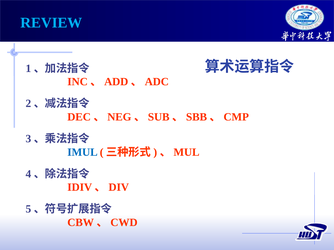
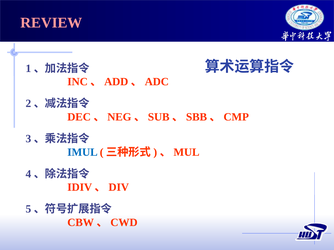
REVIEW colour: light blue -> pink (51, 23)
